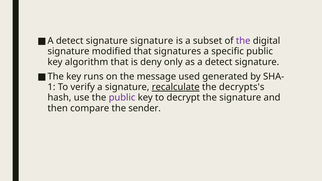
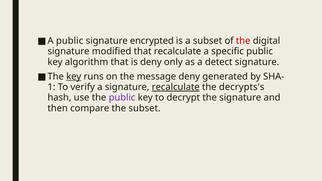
detect: detect -> public (70, 41)
signature signature: signature -> encrypted (152, 41)
the colour: purple -> red (243, 41)
that signatures: signatures -> recalculate (178, 51)
key underline: none -> present (74, 77)
message used: used -> deny (189, 77)
the sender: sender -> subset (145, 108)
